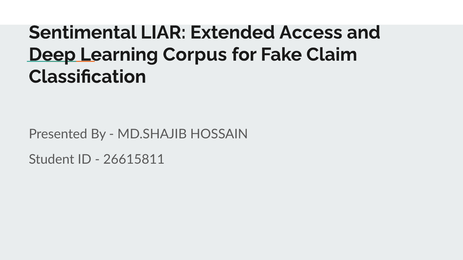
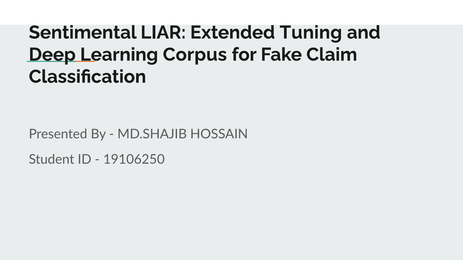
Access: Access -> Tuning (311, 33)
26615811: 26615811 -> 19106250 (134, 160)
